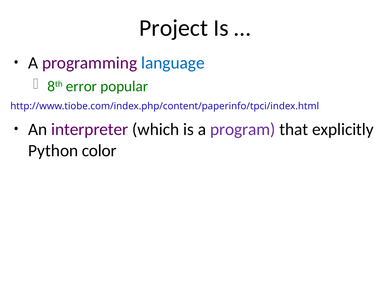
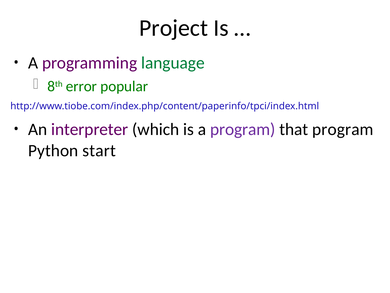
language colour: blue -> green (173, 63)
that explicitly: explicitly -> program (343, 129)
color: color -> start (99, 150)
